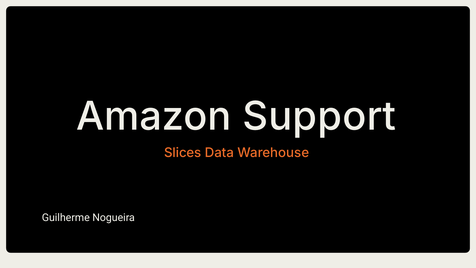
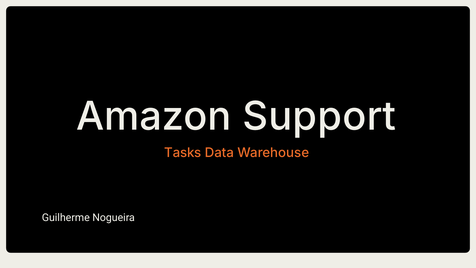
Slices: Slices -> Tasks (183, 153)
